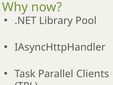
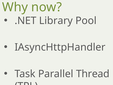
Clients: Clients -> Thread (93, 74)
